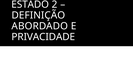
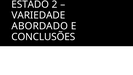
DEFINIÇÃO: DEFINIÇÃO -> VARIEDADE (38, 15)
PRIVACIDADE: PRIVACIDADE -> CONCLUSÕES (43, 37)
